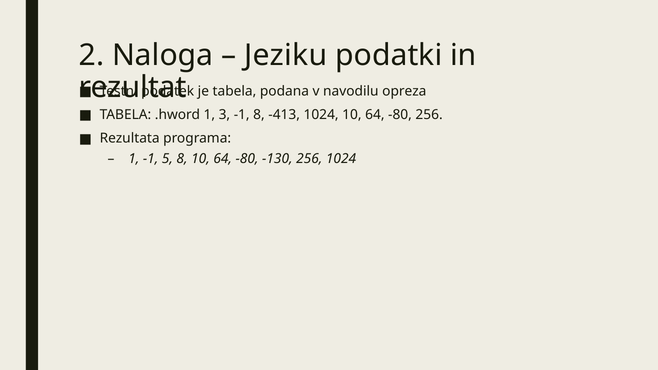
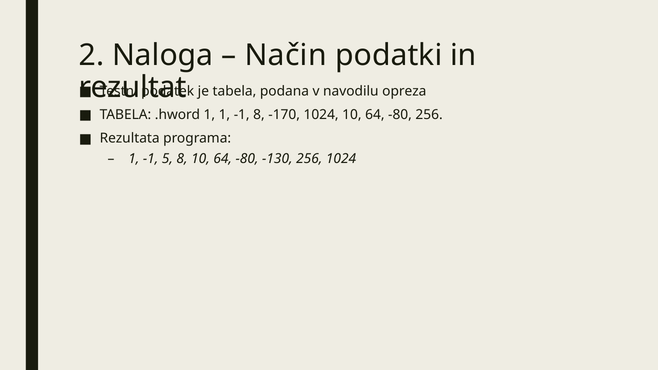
Jeziku: Jeziku -> Način (286, 55)
1 3: 3 -> 1 (224, 115)
-413: -413 -> -170 (284, 115)
